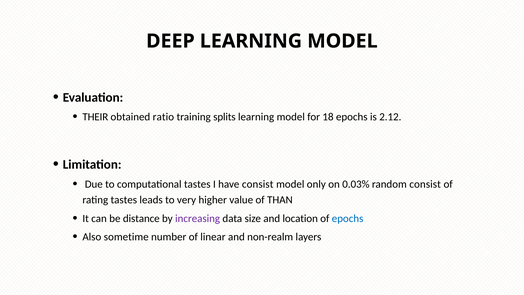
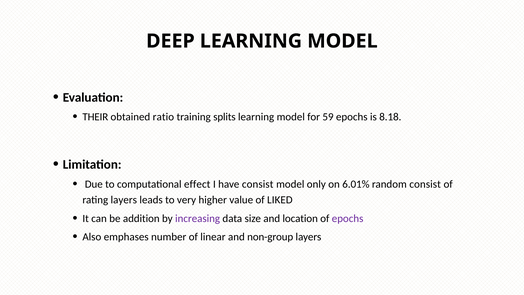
18: 18 -> 59 (328, 117)
2.12: 2.12 -> 8.18 (390, 117)
computational tastes: tastes -> effect (197, 184)
0.03%: 0.03% -> 6.01% (356, 184)
rating tastes: tastes -> layers (124, 200)
THAN: THAN -> LIKED (280, 200)
distance: distance -> addition (141, 218)
epochs colour: blue -> purple (348, 218)
sometime: sometime -> emphases (126, 237)
non-realm: non-realm -> non-group (270, 237)
